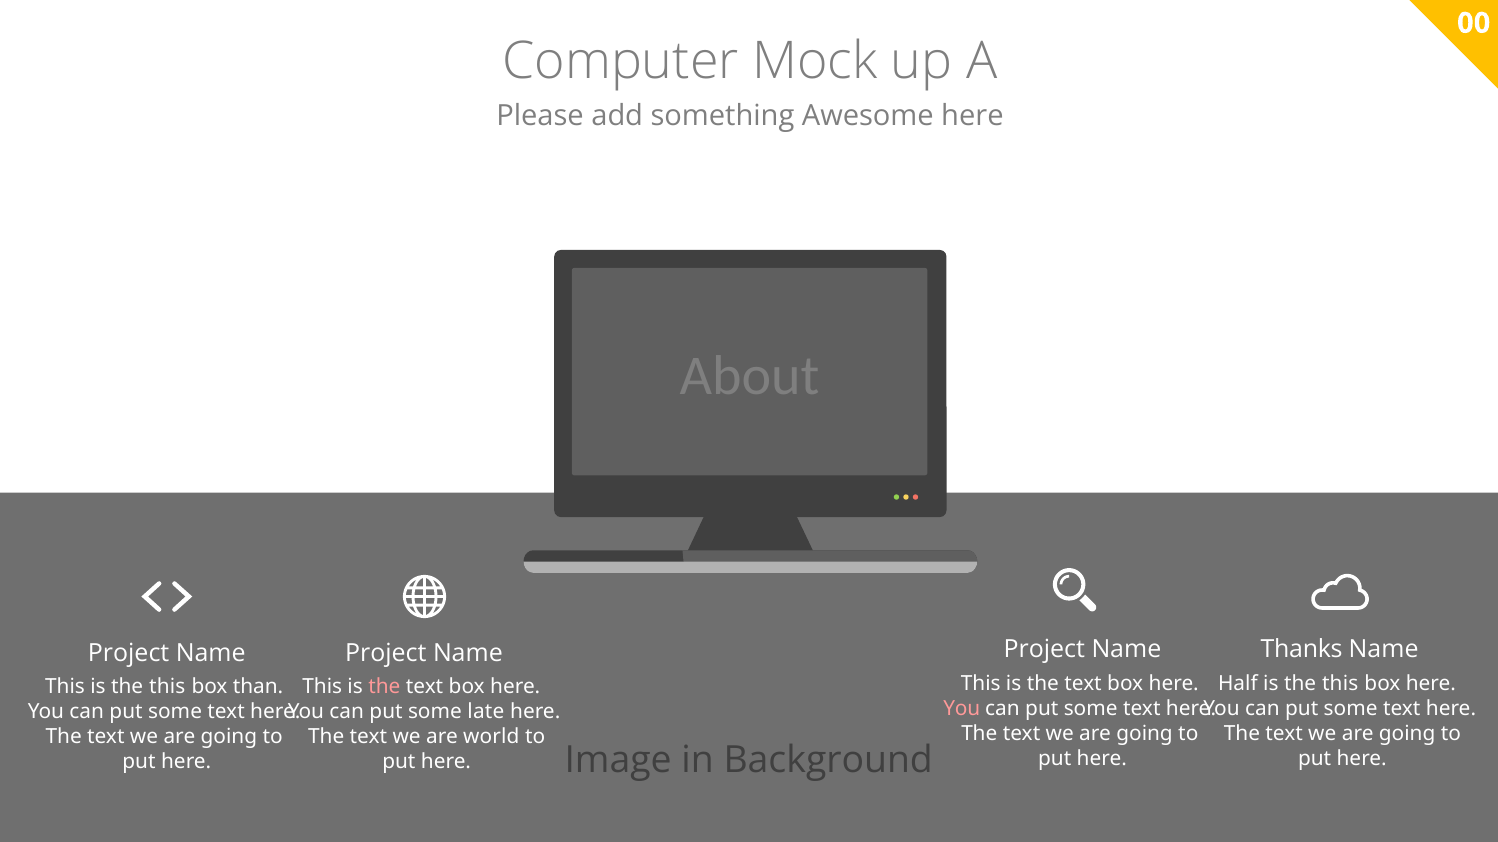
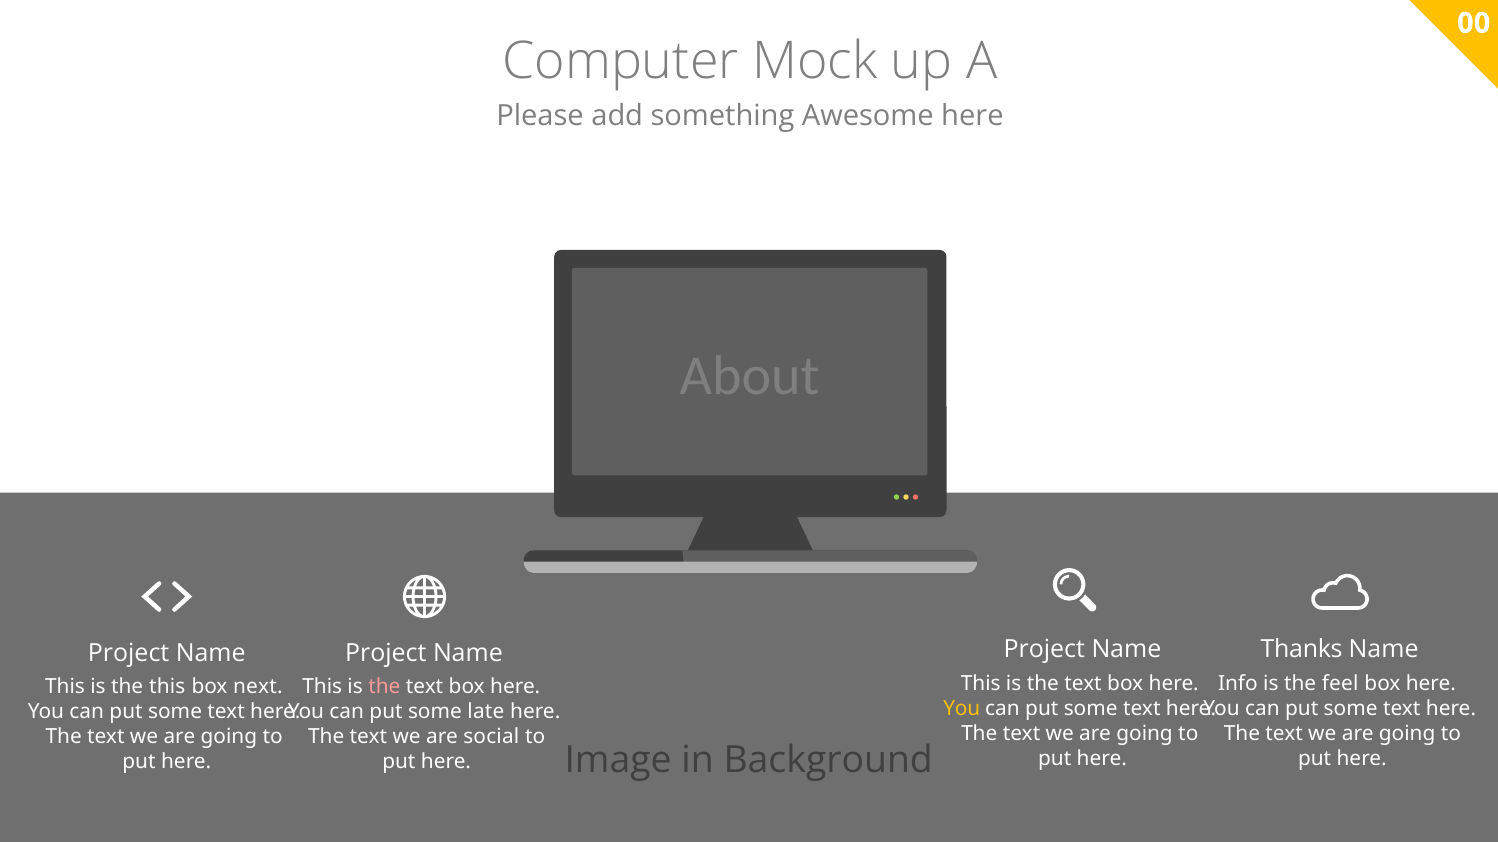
Half: Half -> Info (1238, 684)
this: this -> feel (1340, 684)
than: than -> next (258, 687)
You colour: pink -> yellow (962, 709)
world: world -> social (491, 737)
